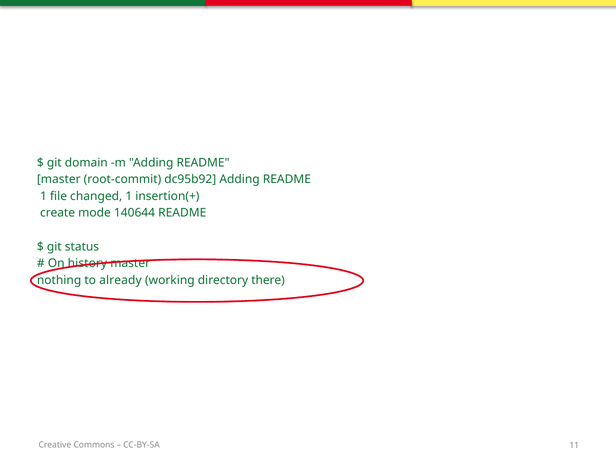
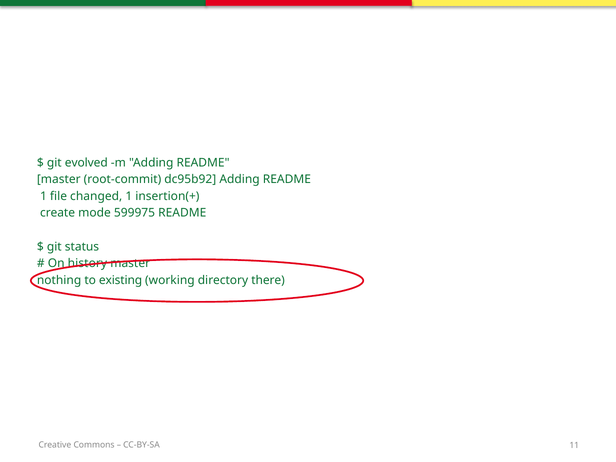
domain: domain -> evolved (86, 163)
140644: 140644 -> 599975 (134, 213)
already: already -> existing (121, 280)
